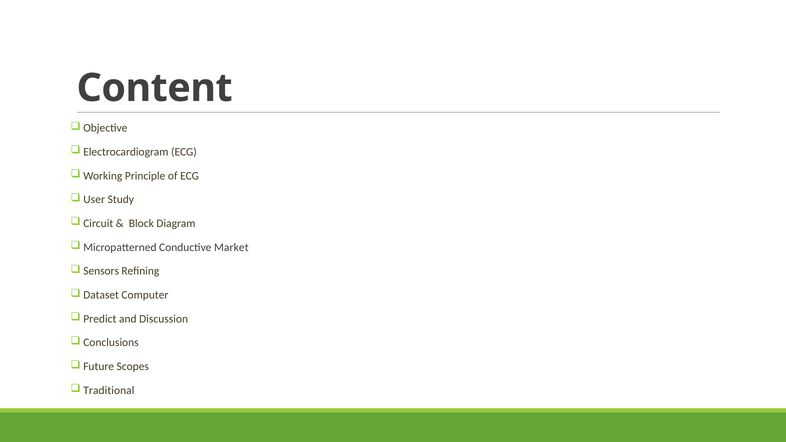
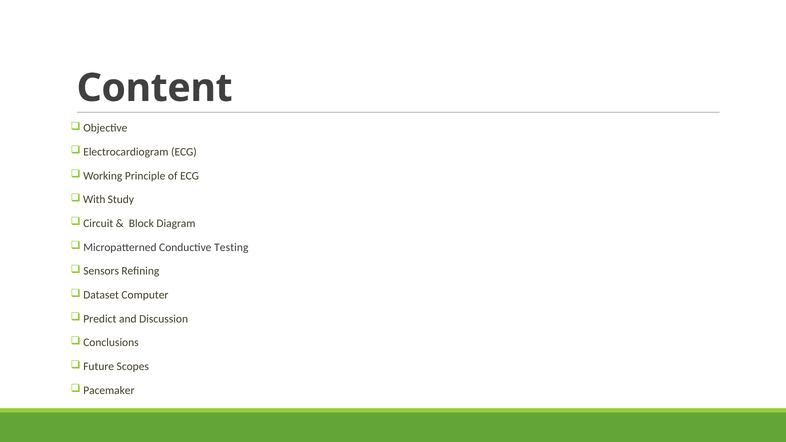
User: User -> With (94, 200)
Market: Market -> Testing (231, 247)
Traditional: Traditional -> Pacemaker (109, 391)
